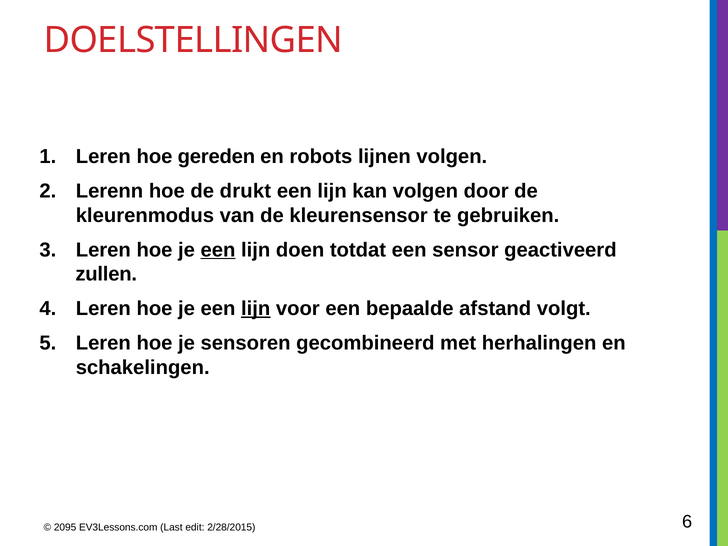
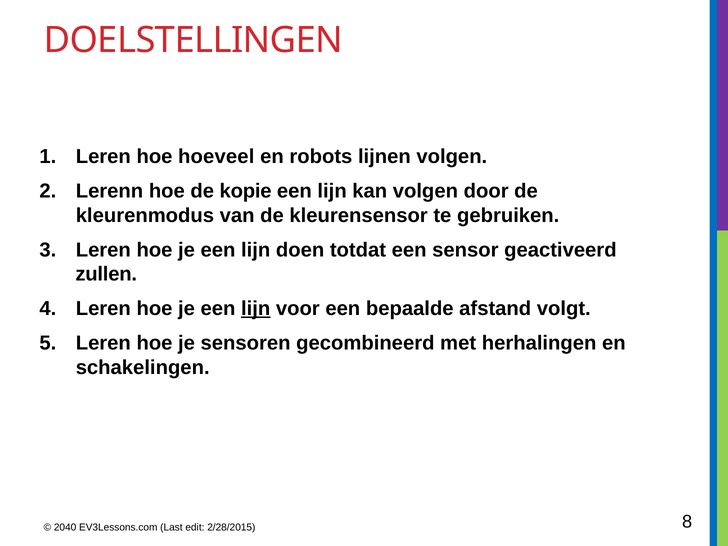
gereden: gereden -> hoeveel (216, 157)
drukt: drukt -> kopie (246, 191)
een underline: present -> none (218, 250)
2095: 2095 -> 2040 (65, 527)
6: 6 -> 8 (687, 522)
